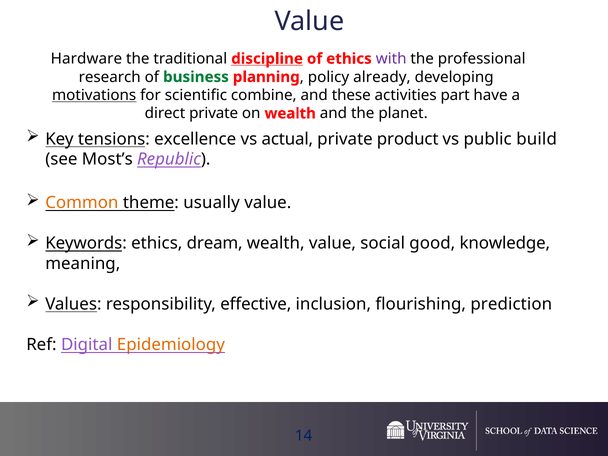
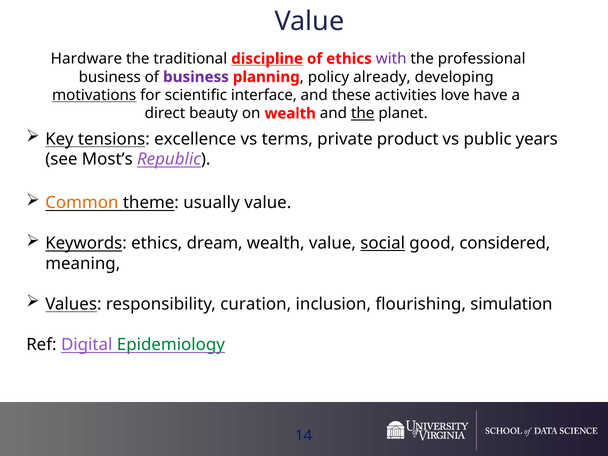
research: research -> business (110, 77)
business colour: green -> purple (196, 77)
combine: combine -> interface (264, 95)
part: part -> love (455, 95)
direct private: private -> beauty (214, 113)
the underline: none -> present (363, 113)
actual: actual -> terms (287, 139)
build: build -> years (537, 139)
social underline: none -> present (383, 243)
knowledge: knowledge -> considered (505, 243)
effective: effective -> curation (256, 304)
prediction: prediction -> simulation (511, 304)
Epidemiology colour: orange -> green (171, 345)
